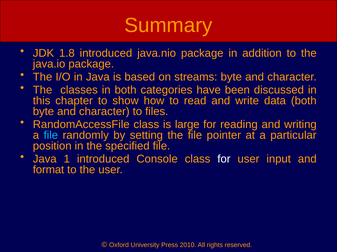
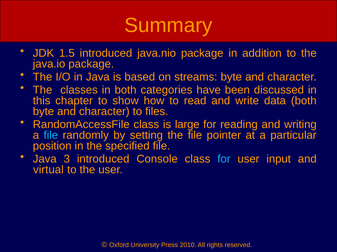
1.8: 1.8 -> 1.5 (67, 53)
1: 1 -> 3 (67, 159)
for colour: white -> light blue (224, 159)
format: format -> virtual (48, 170)
